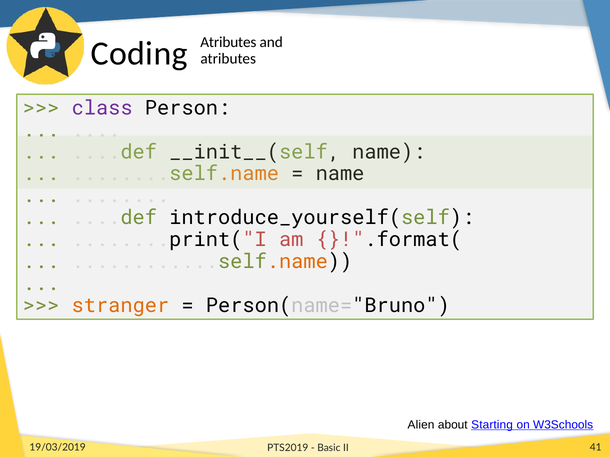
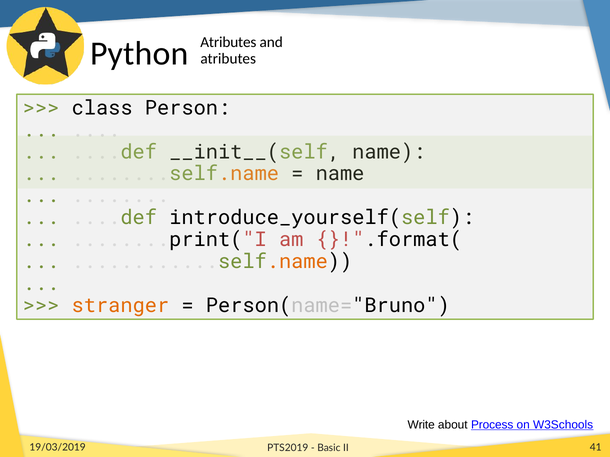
Coding: Coding -> Python (139, 53)
class colour: purple -> black (102, 108)
Alien: Alien -> Write (421, 425)
Starting: Starting -> Process (492, 425)
